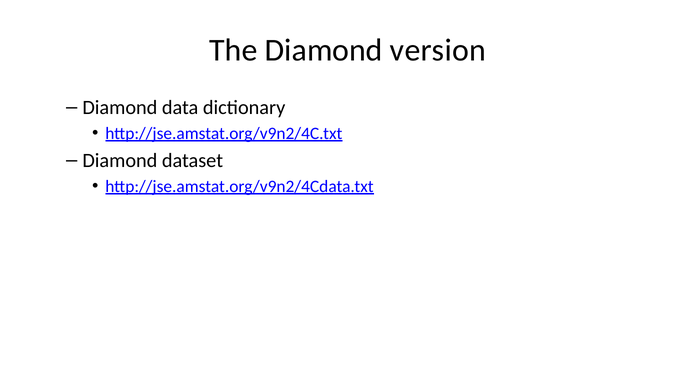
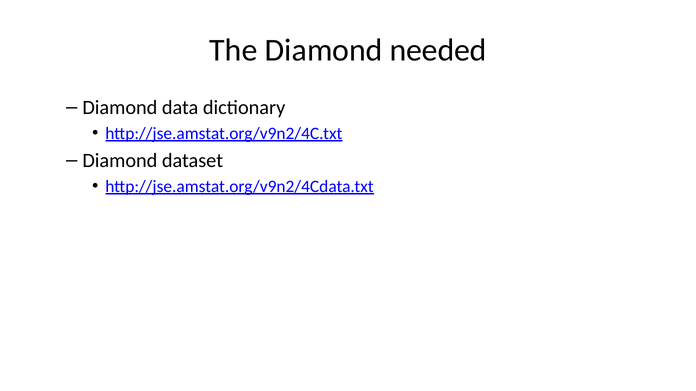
version: version -> needed (438, 51)
